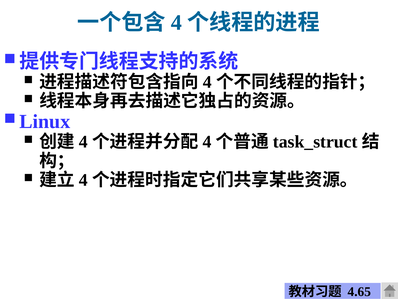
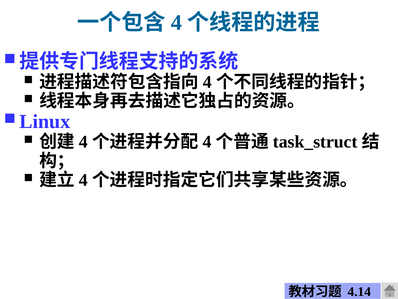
4.65: 4.65 -> 4.14 (359, 291)
